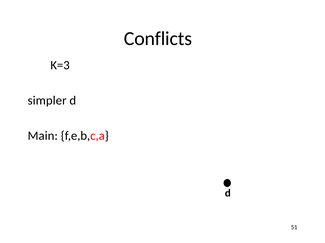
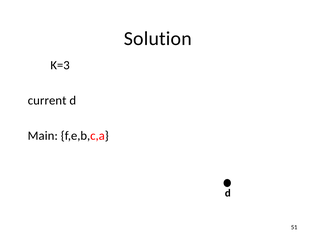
Conflicts: Conflicts -> Solution (158, 39)
simpler: simpler -> current (47, 101)
